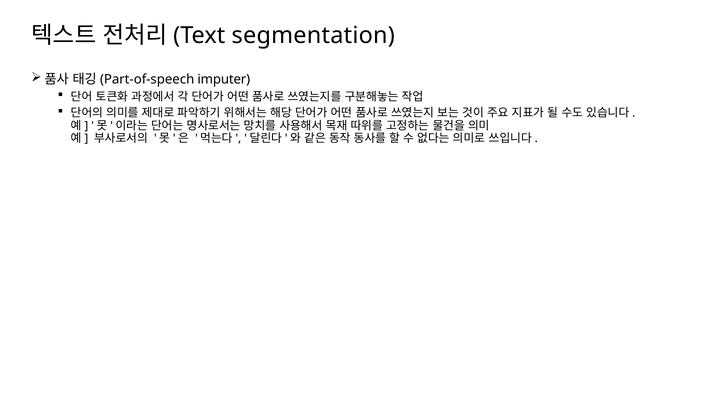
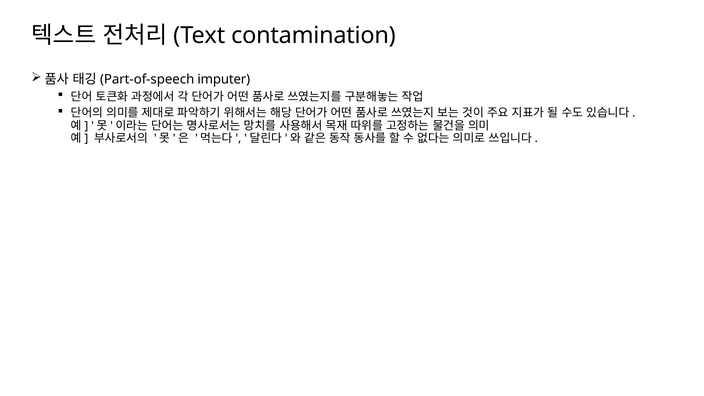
segmentation: segmentation -> contamination (313, 36)
